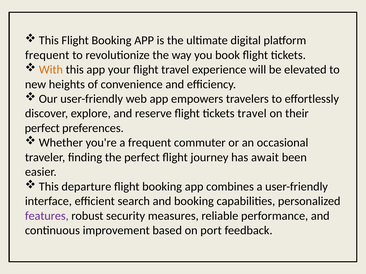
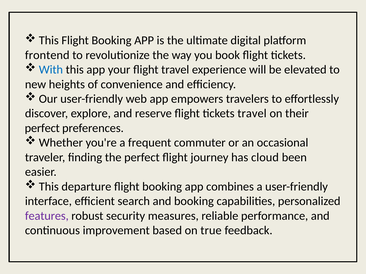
frequent: frequent -> frontend (47, 55)
With colour: orange -> blue (51, 70)
await: await -> cloud (265, 158)
port: port -> true (211, 231)
